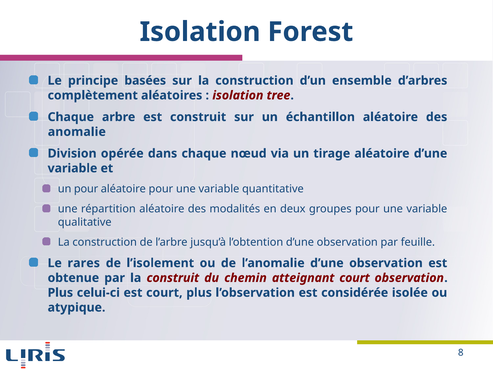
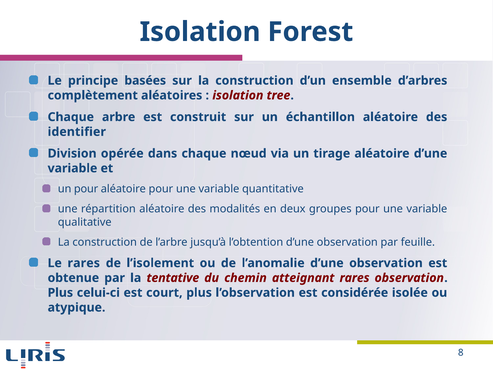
anomalie: anomalie -> identifier (77, 132)
la construit: construit -> tentative (173, 278)
atteignant court: court -> rares (355, 278)
